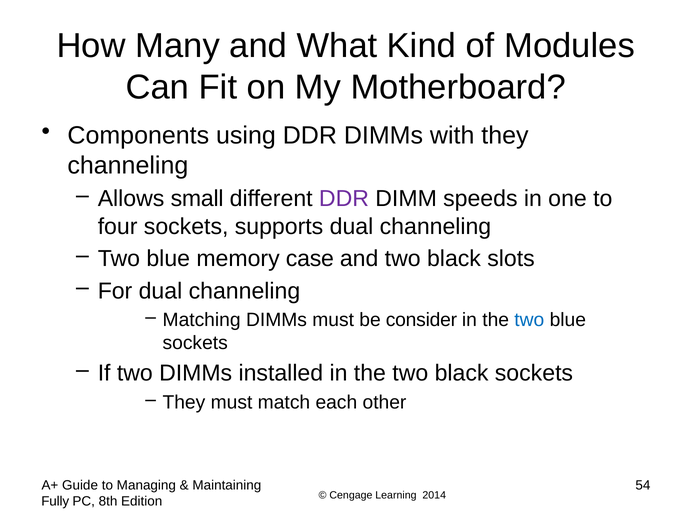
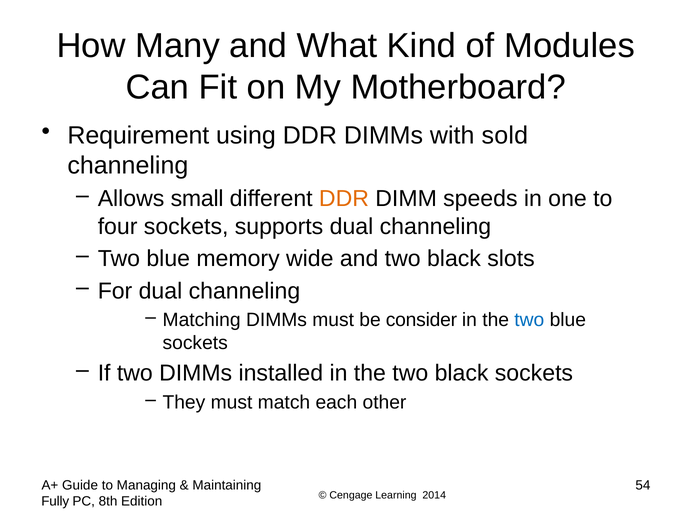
Components: Components -> Requirement (138, 136)
with they: they -> sold (505, 136)
DDR colour: purple -> orange (344, 199)
case: case -> wide (310, 259)
